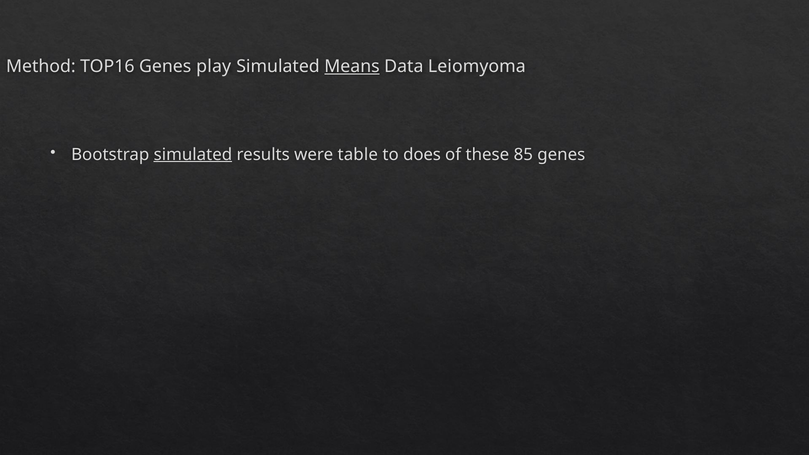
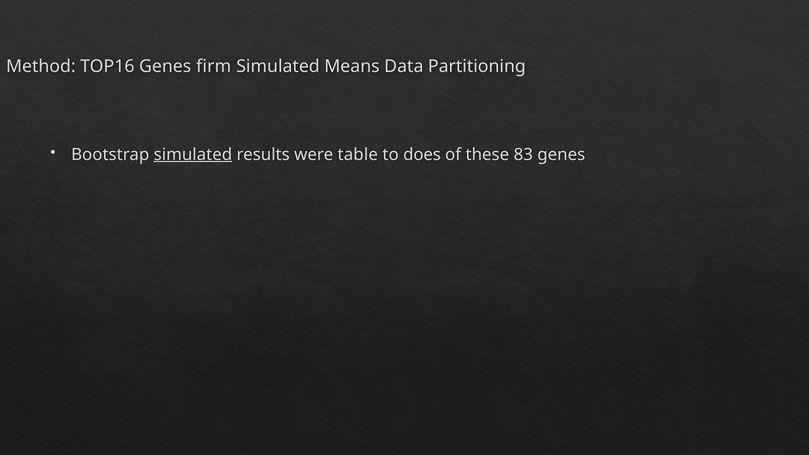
play: play -> firm (214, 67)
Means underline: present -> none (352, 67)
Leiomyoma: Leiomyoma -> Partitioning (477, 67)
85: 85 -> 83 (523, 154)
